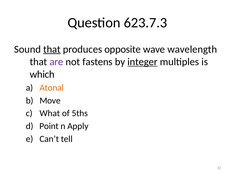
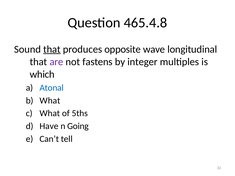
623.7.3: 623.7.3 -> 465.4.8 (145, 23)
wavelength: wavelength -> longitudinal (192, 49)
integer underline: present -> none (142, 62)
Atonal colour: orange -> blue (52, 88)
Move: Move -> What (50, 101)
Point: Point -> Have (49, 126)
Apply: Apply -> Going (78, 126)
